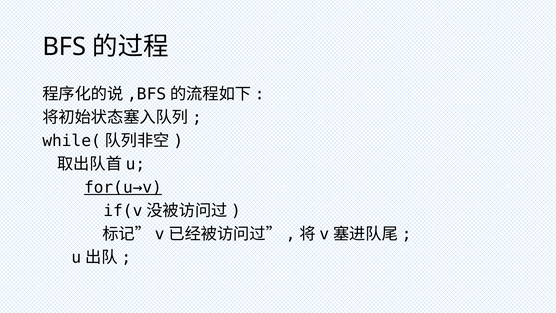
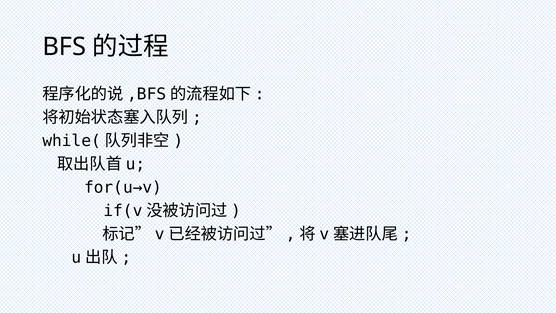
for(u→v underline: present -> none (123, 187)
